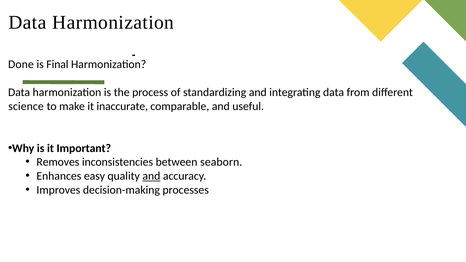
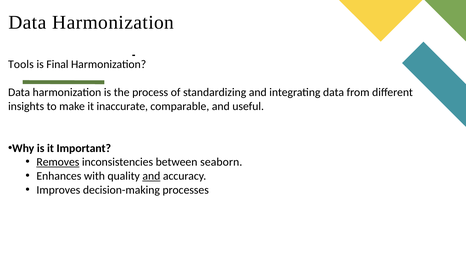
Done: Done -> Tools (21, 64)
science: science -> insights (26, 106)
Removes underline: none -> present (58, 162)
easy: easy -> with (94, 176)
